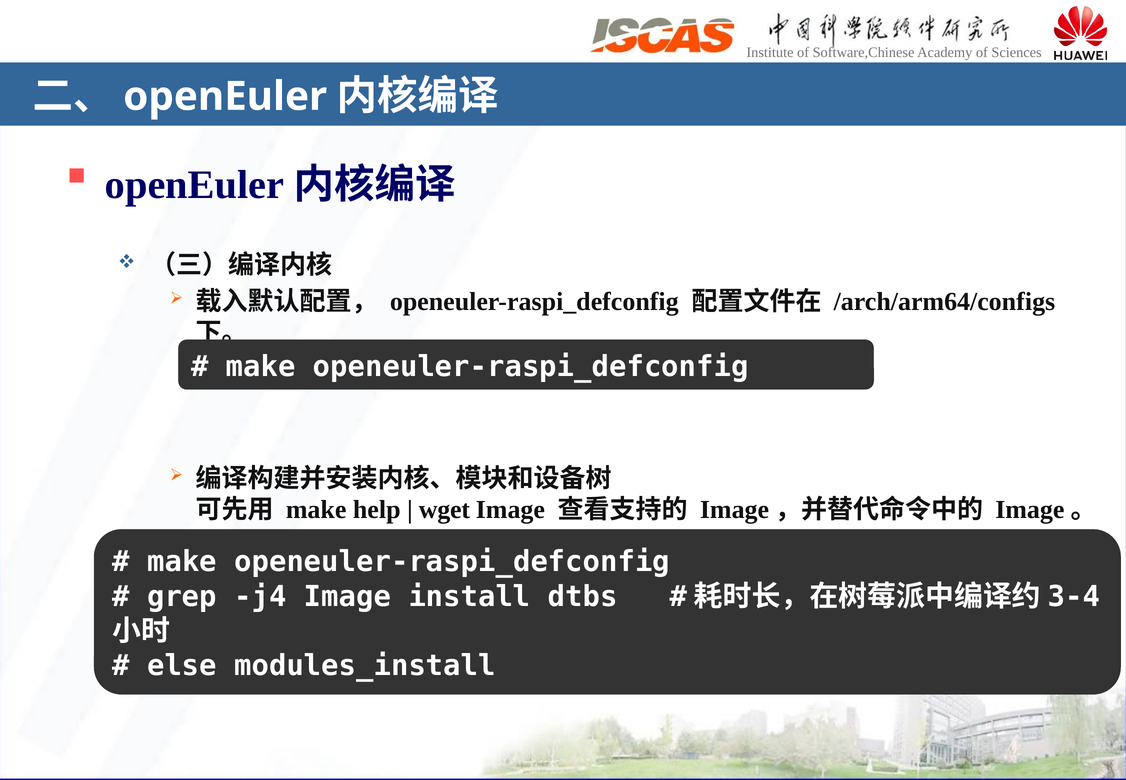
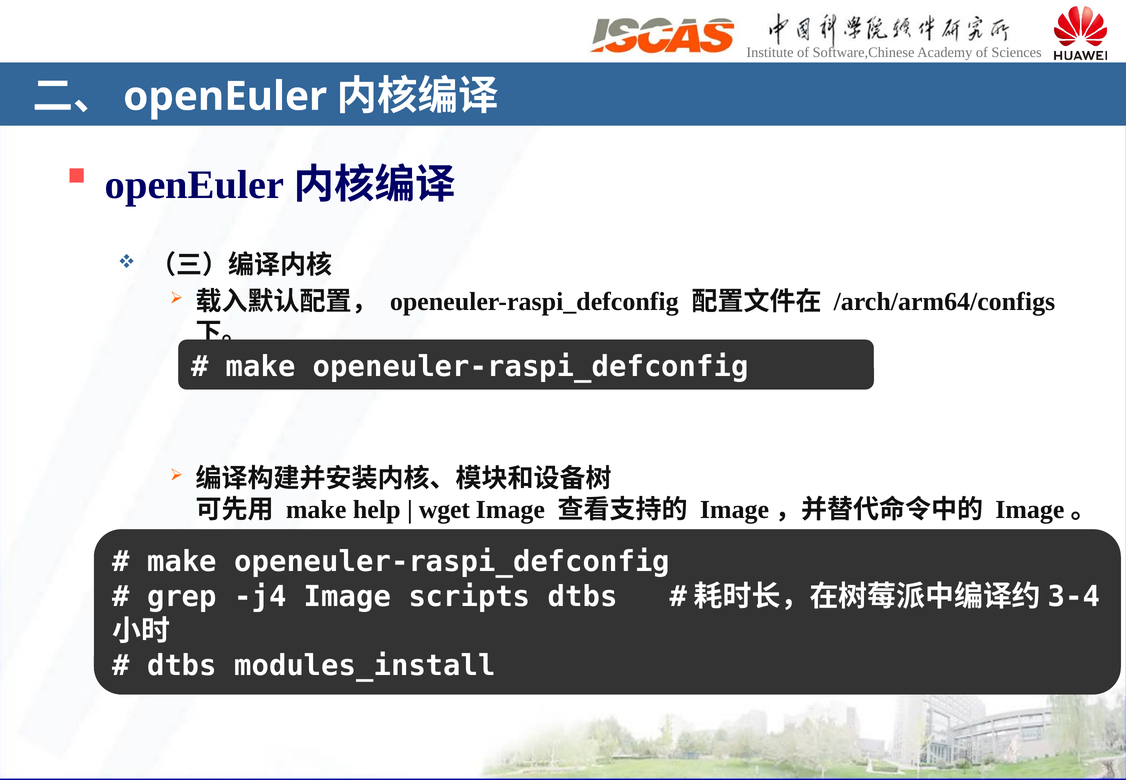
install: install -> scripts (469, 596)
else: else -> dtbs (182, 665)
